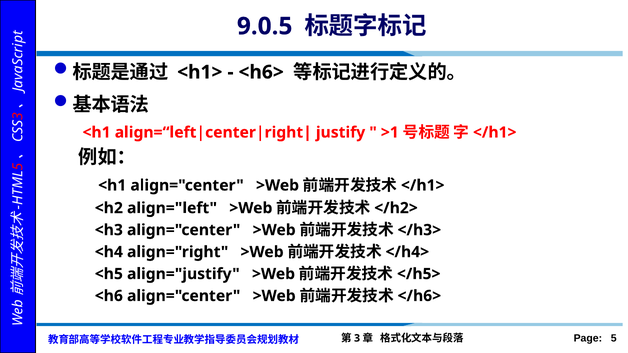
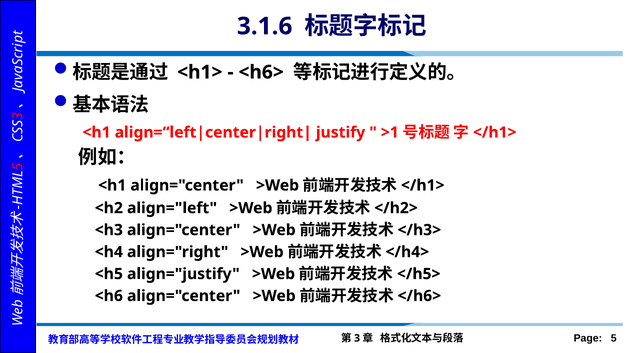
9.0.5: 9.0.5 -> 3.1.6 (265, 26)
